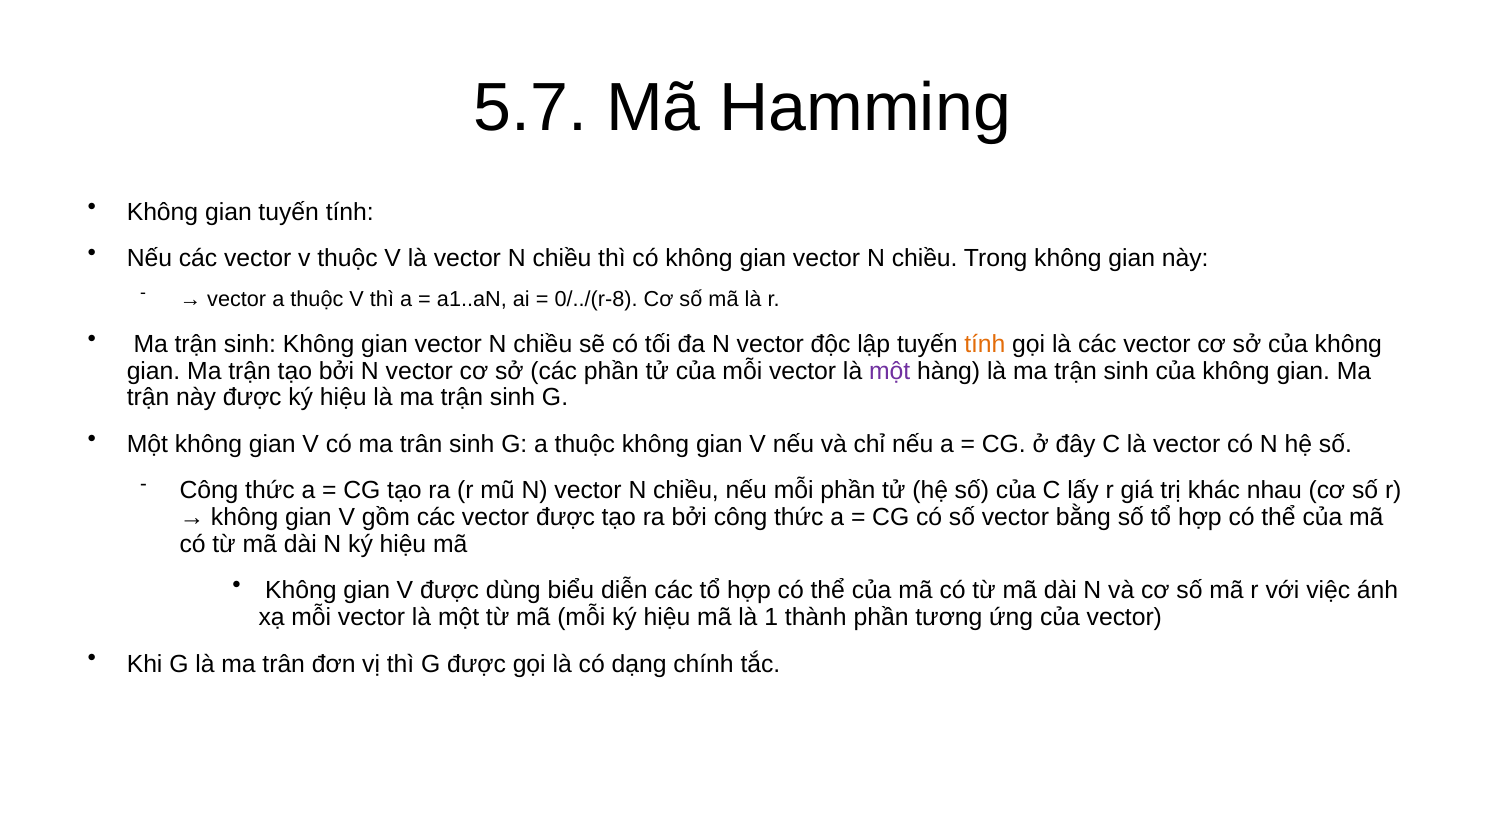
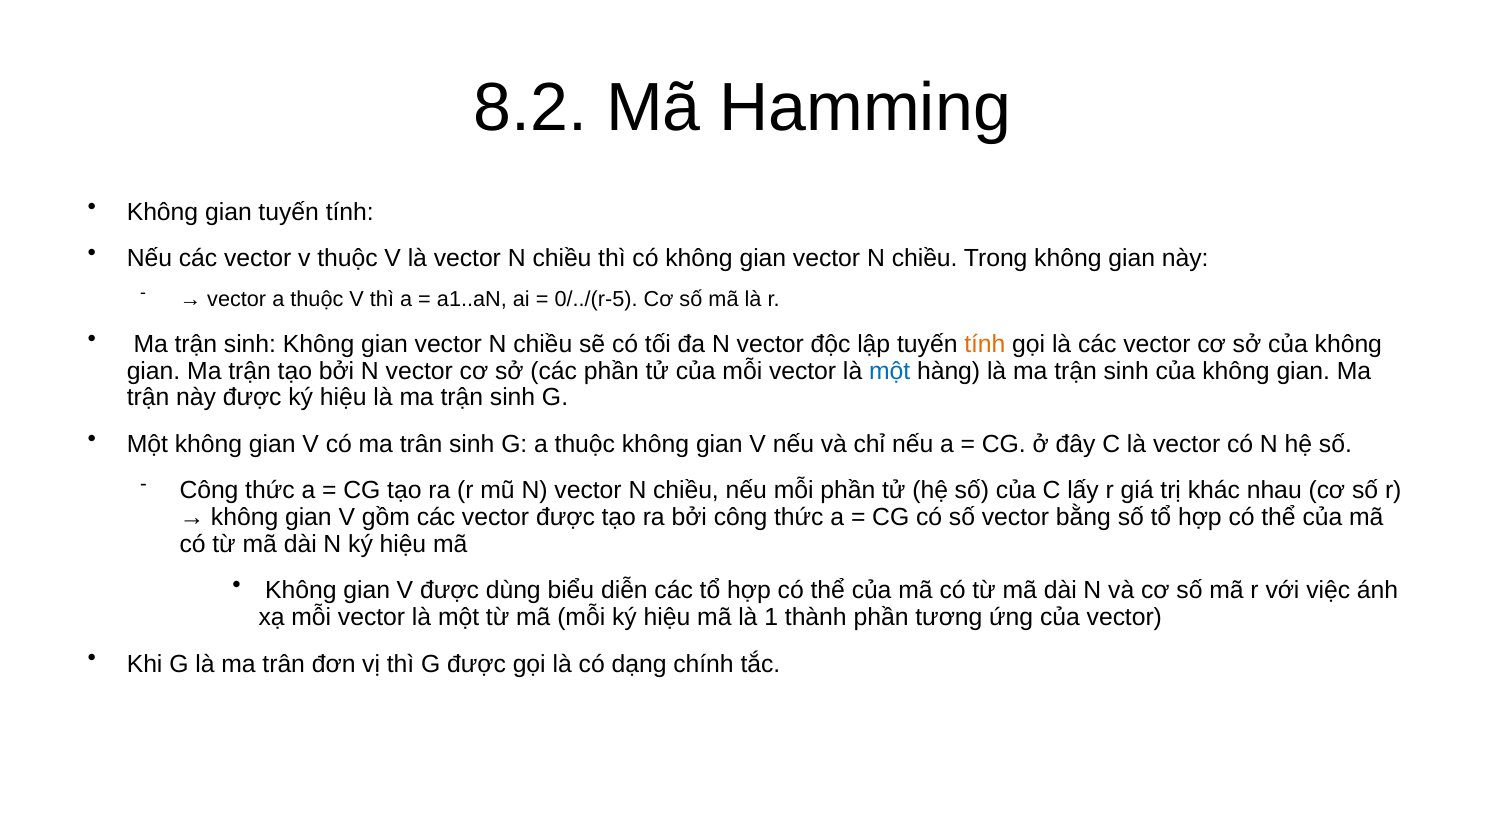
5.7: 5.7 -> 8.2 (530, 108)
0/../(r-8: 0/../(r-8 -> 0/../(r-5 (596, 299)
một colour: purple -> blue (890, 371)
